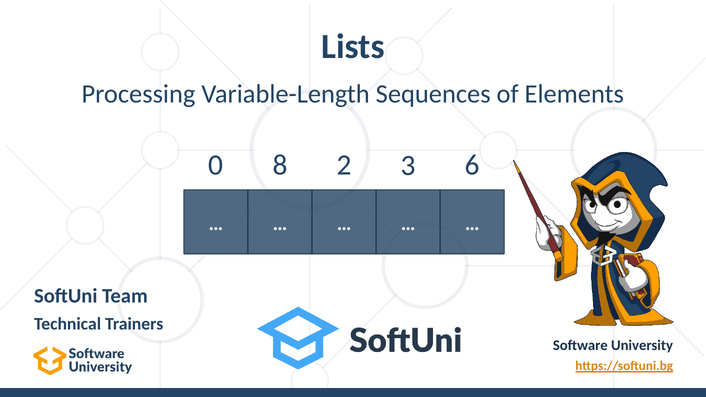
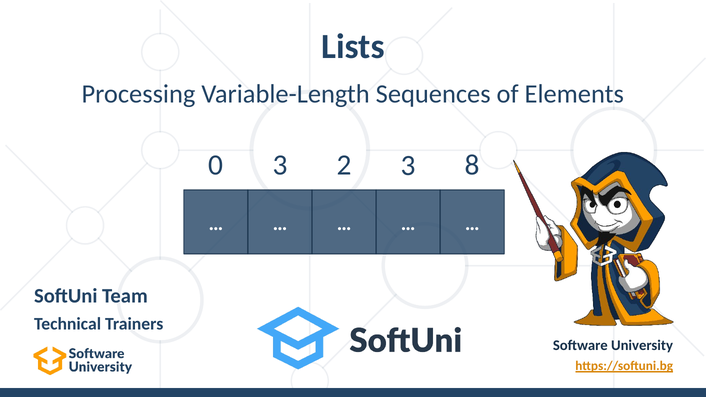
0 8: 8 -> 3 (280, 165)
6: 6 -> 8 (472, 165)
